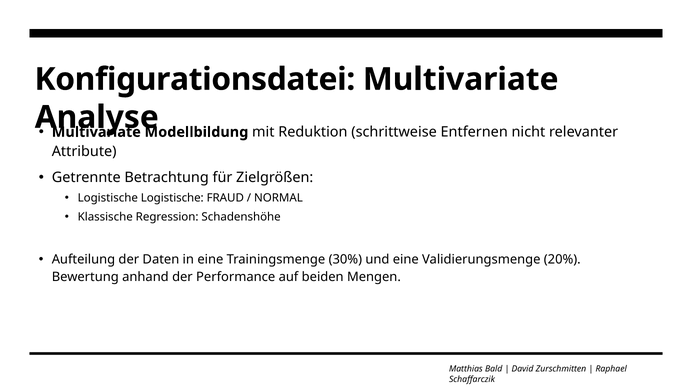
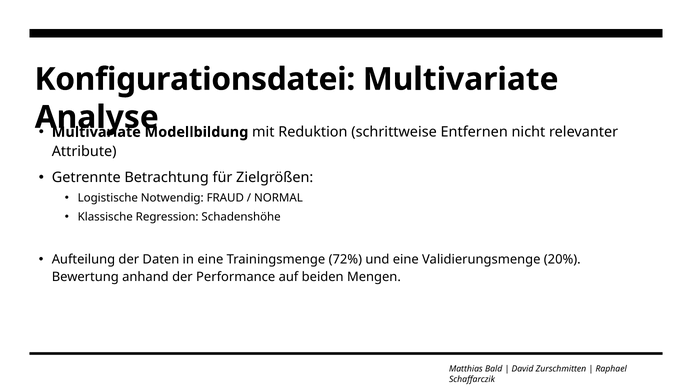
Logistische Logistische: Logistische -> Notwendig (172, 198)
30%: 30% -> 72% (345, 260)
